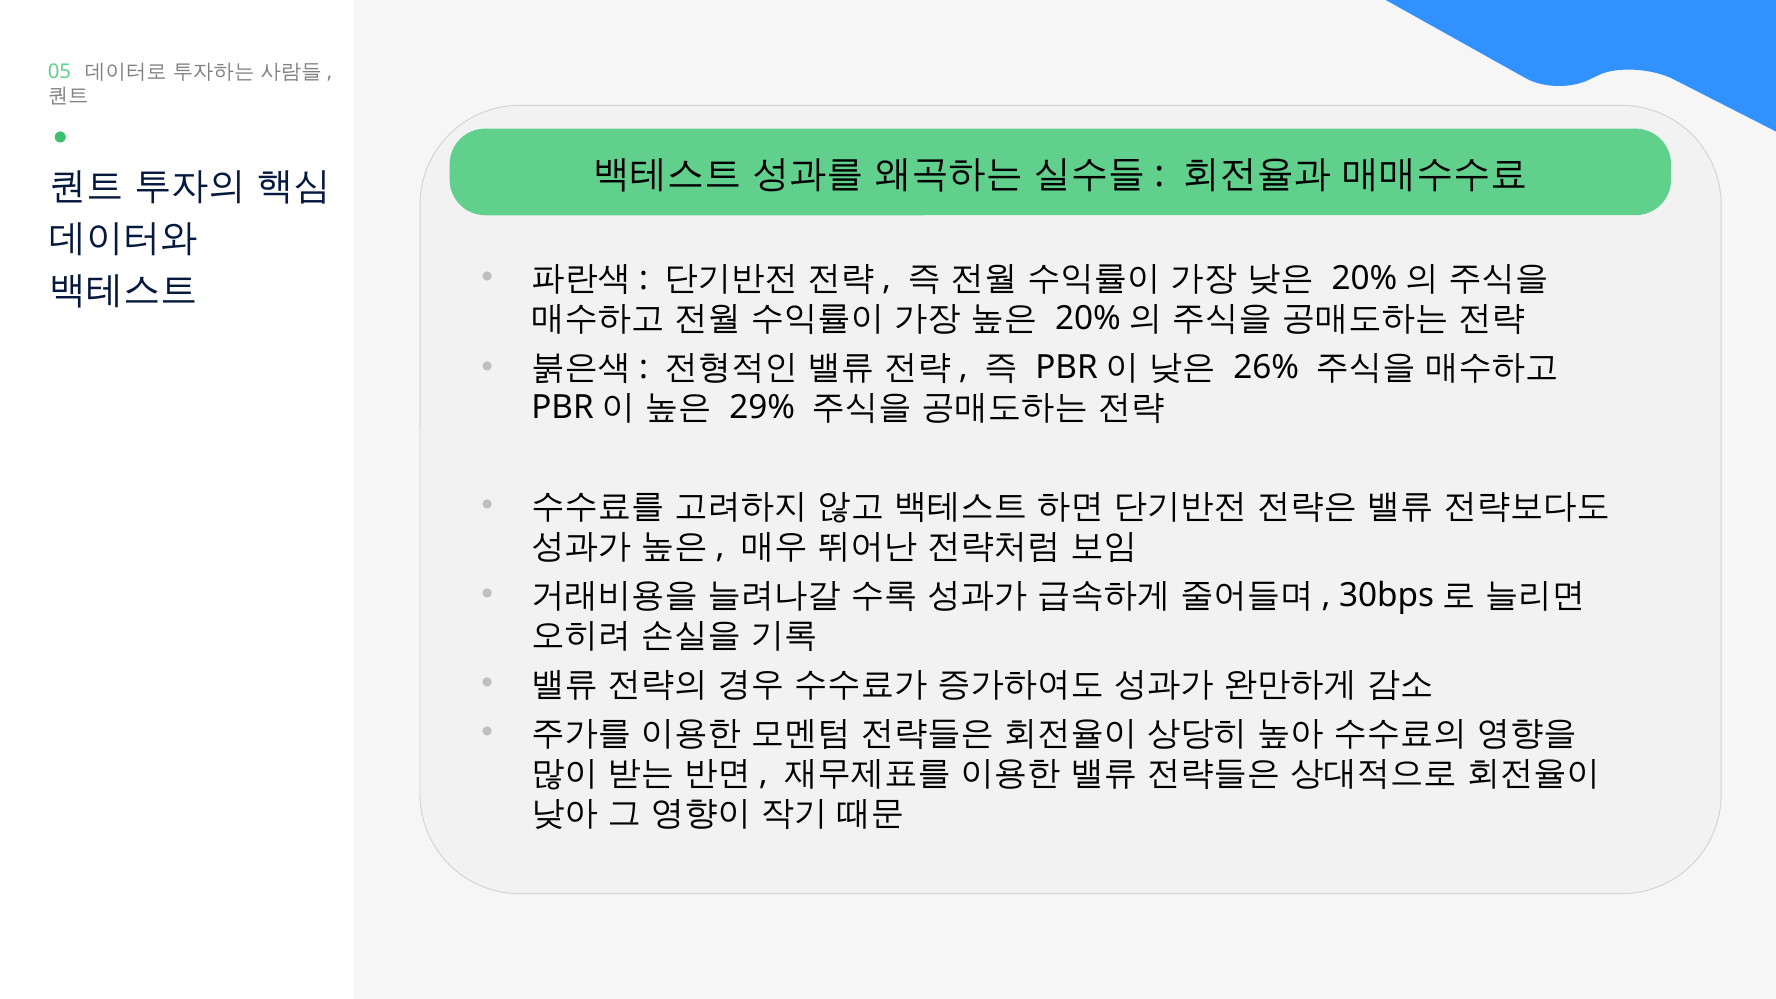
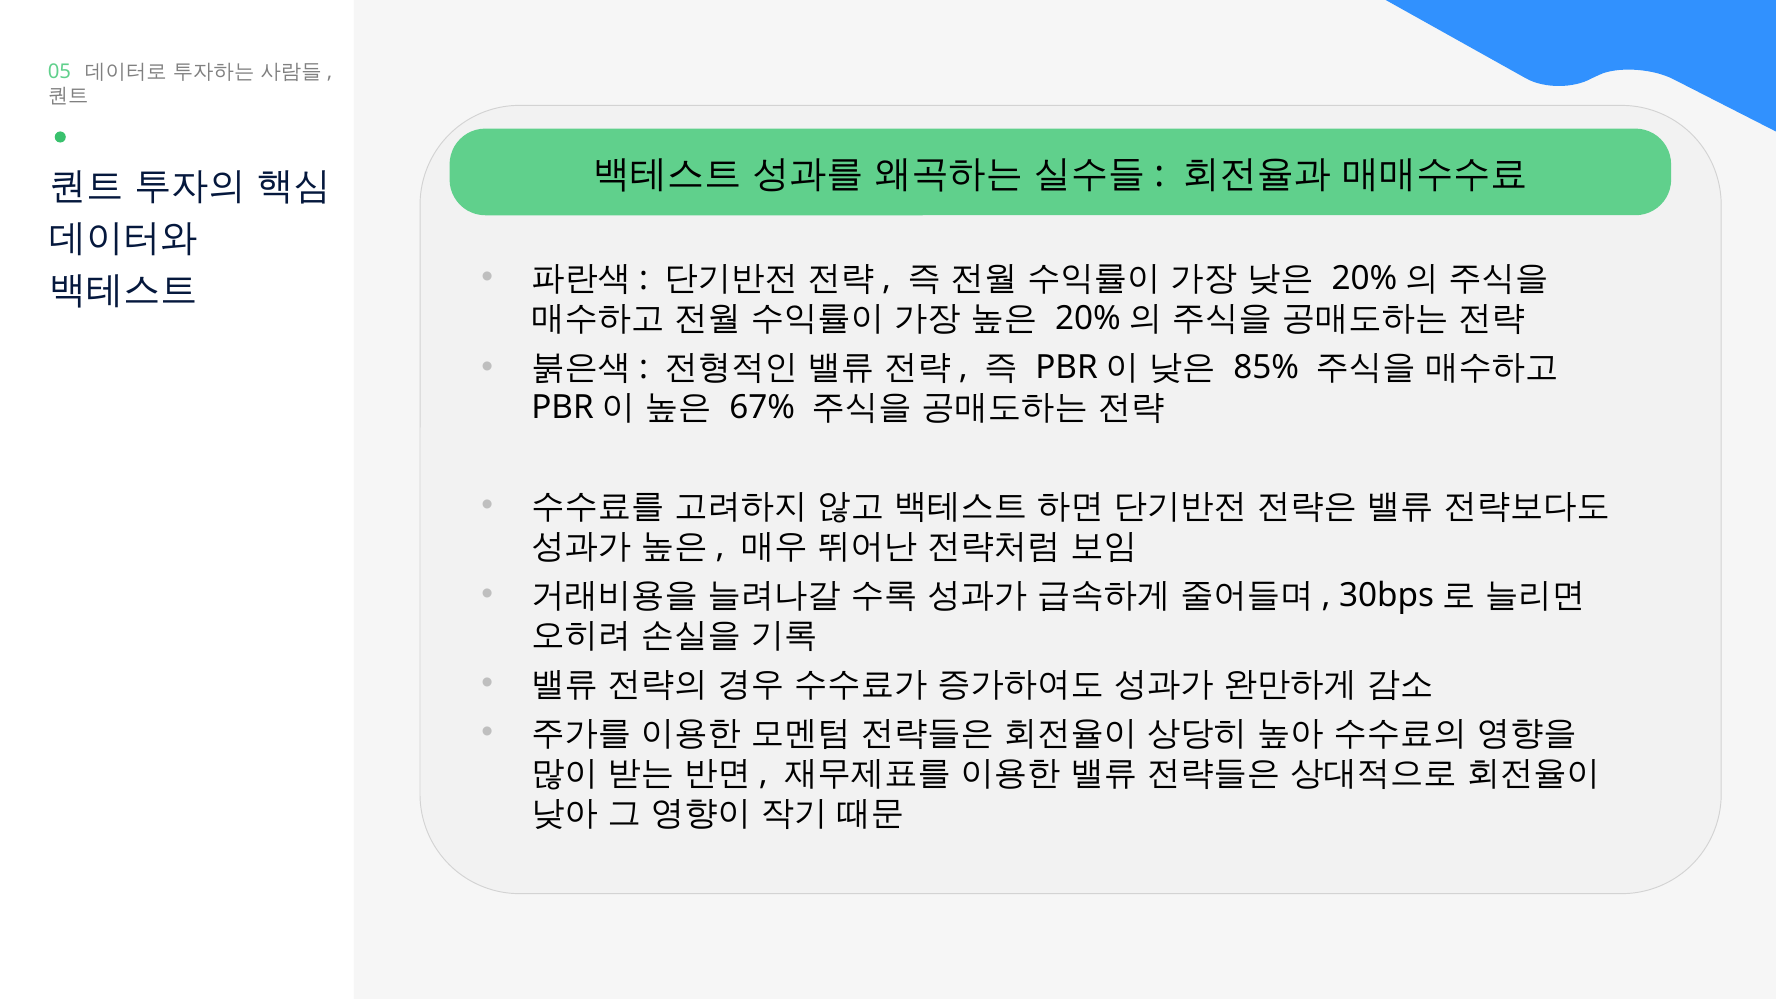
26%: 26% -> 85% (1266, 368)
29%: 29% -> 67% (762, 408)
